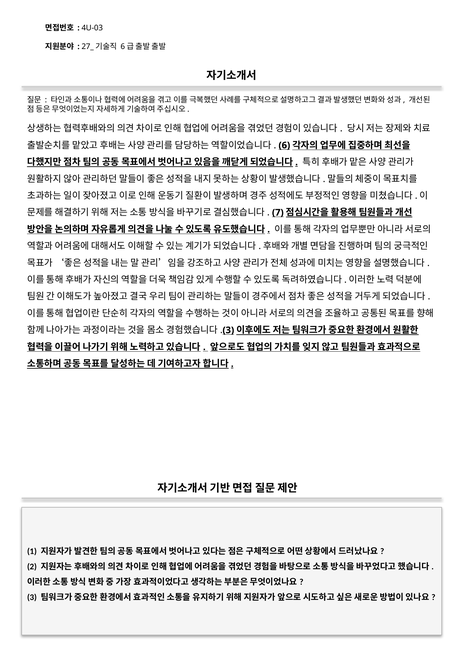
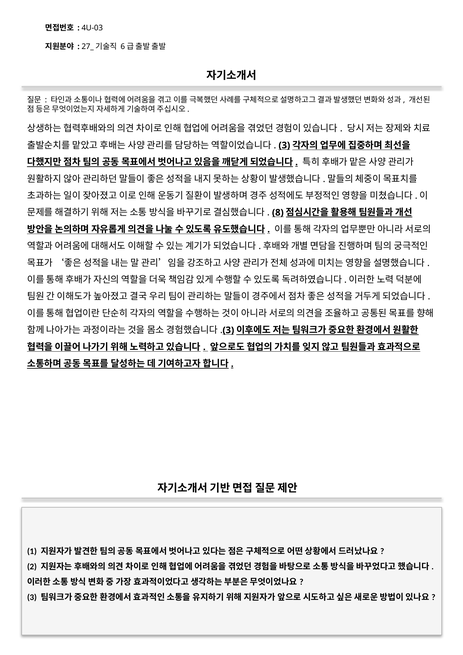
6: 6 -> 3 (284, 145)
7: 7 -> 8 (278, 212)
